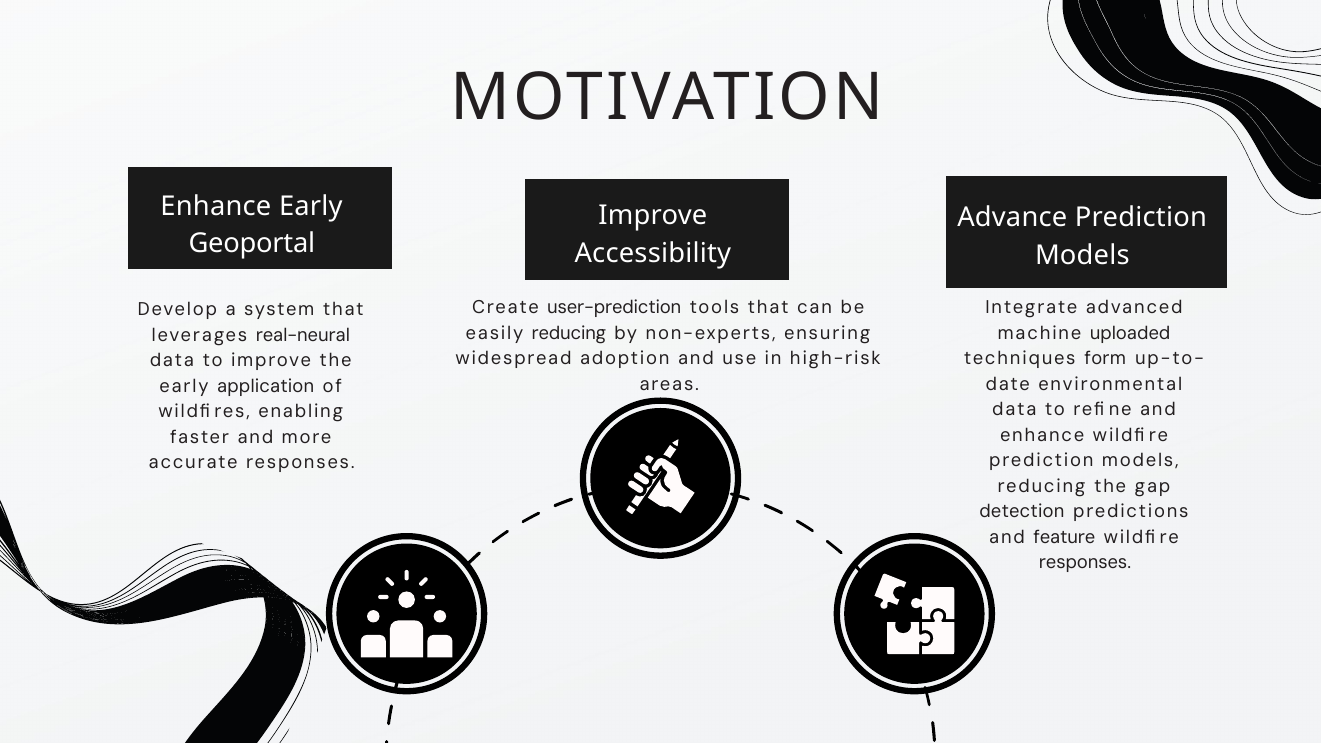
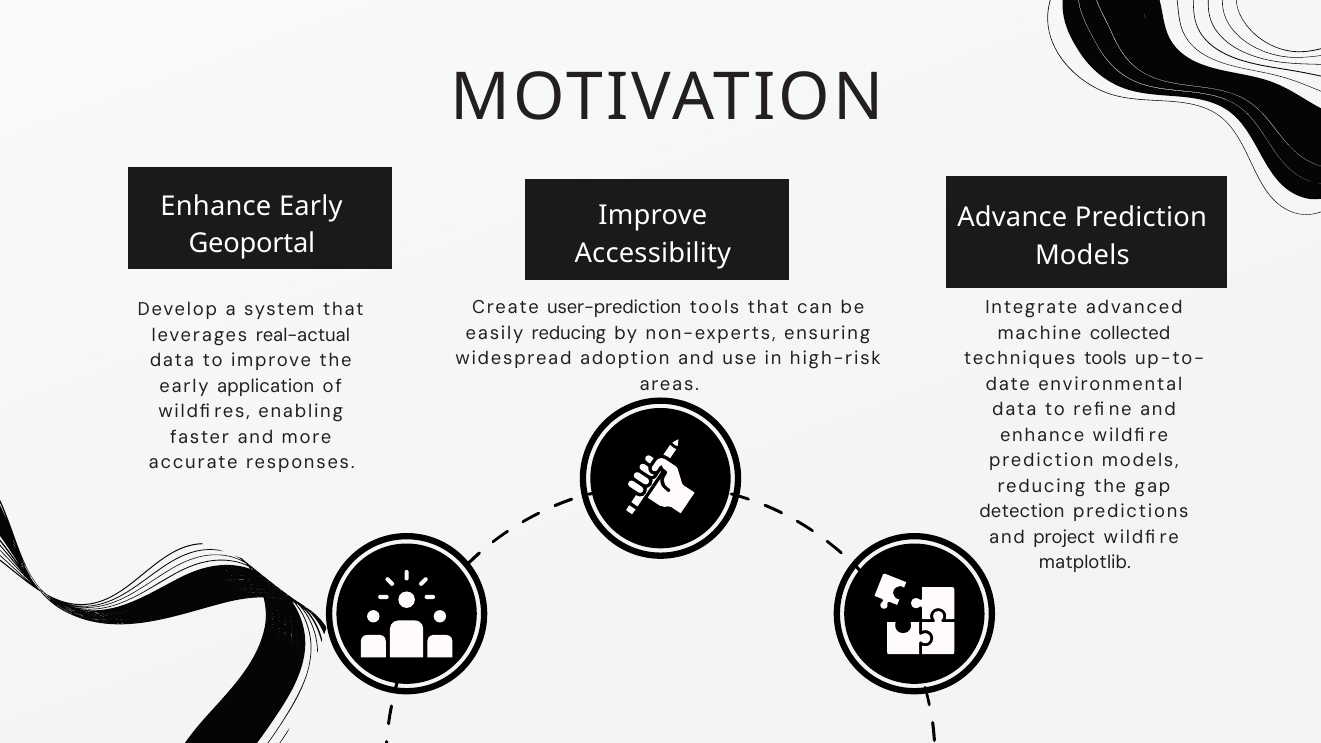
uploaded: uploaded -> collected (1130, 333)
real-neural: real-neural -> real-actual (303, 335)
techniques form: form -> tools (1105, 359)
feature: feature -> project (1064, 537)
responses: responses -> matplotlib (1085, 562)
